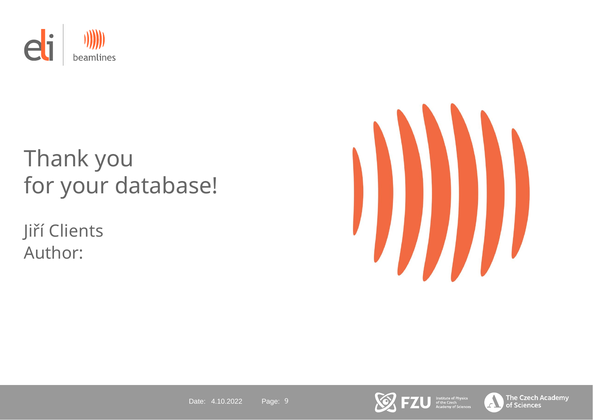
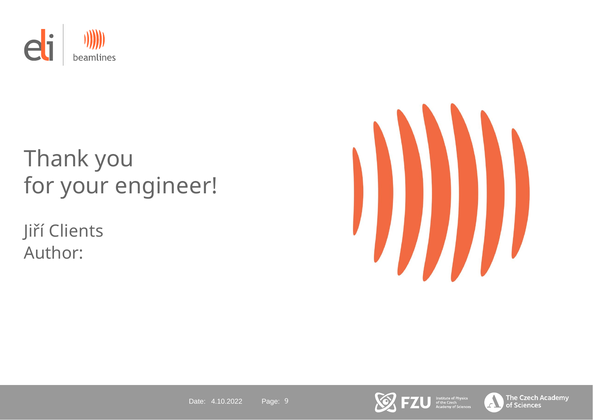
database: database -> engineer (166, 186)
